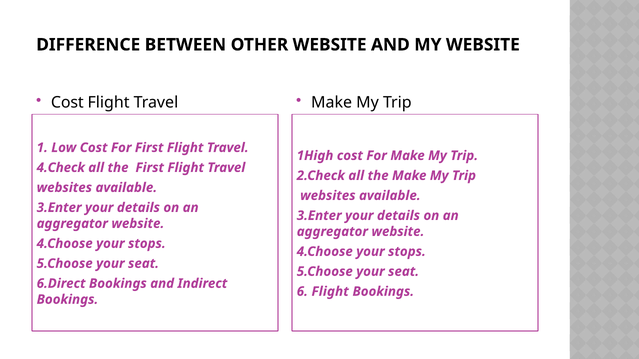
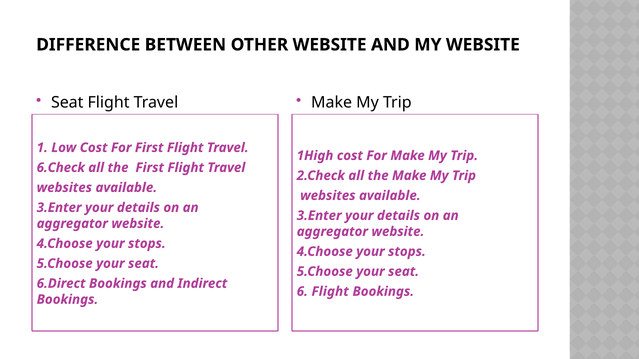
Cost: Cost -> Seat (67, 103)
4.Check: 4.Check -> 6.Check (61, 168)
